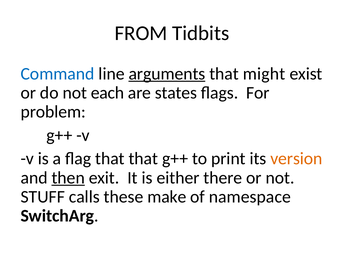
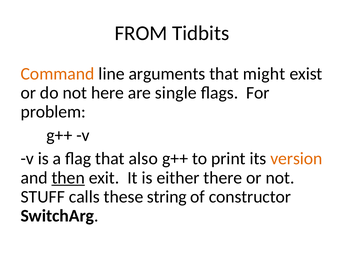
Command colour: blue -> orange (58, 74)
arguments underline: present -> none (167, 74)
each: each -> here (107, 93)
states: states -> single (176, 93)
that that: that -> also (143, 159)
make: make -> string (167, 197)
namespace: namespace -> constructor (250, 197)
